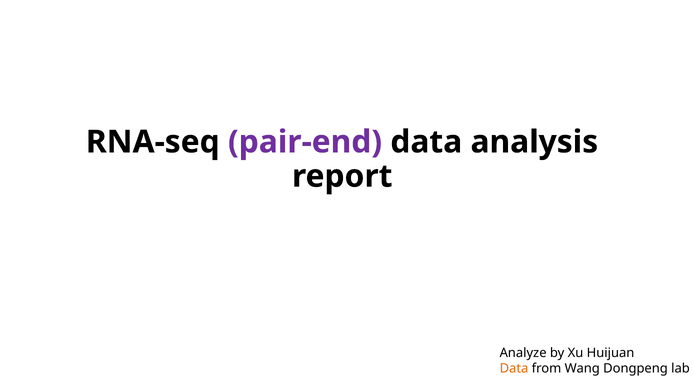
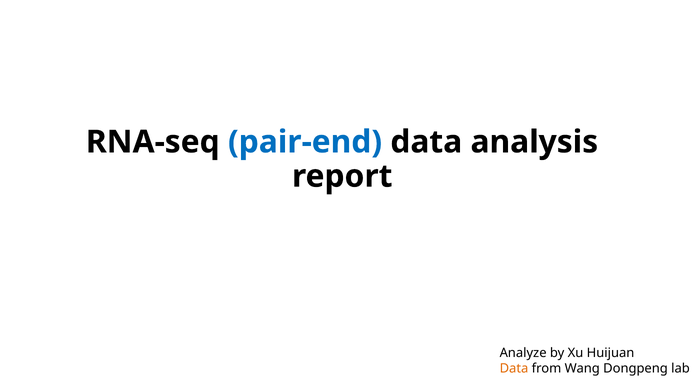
pair-end colour: purple -> blue (305, 142)
